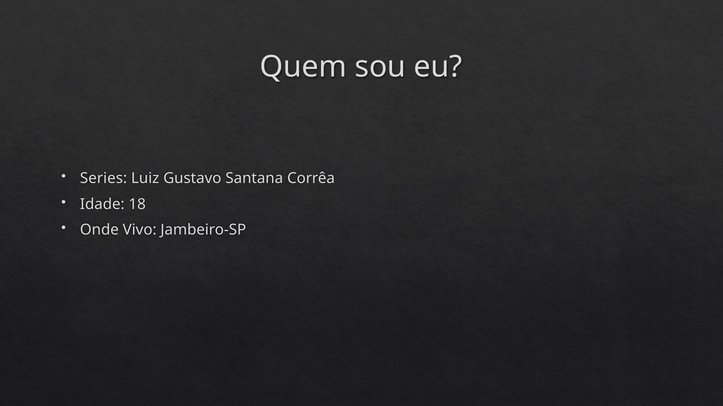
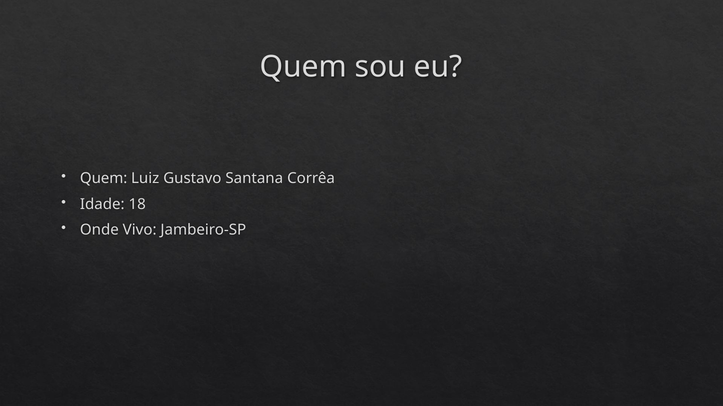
Series: Series -> Quem (104, 179)
